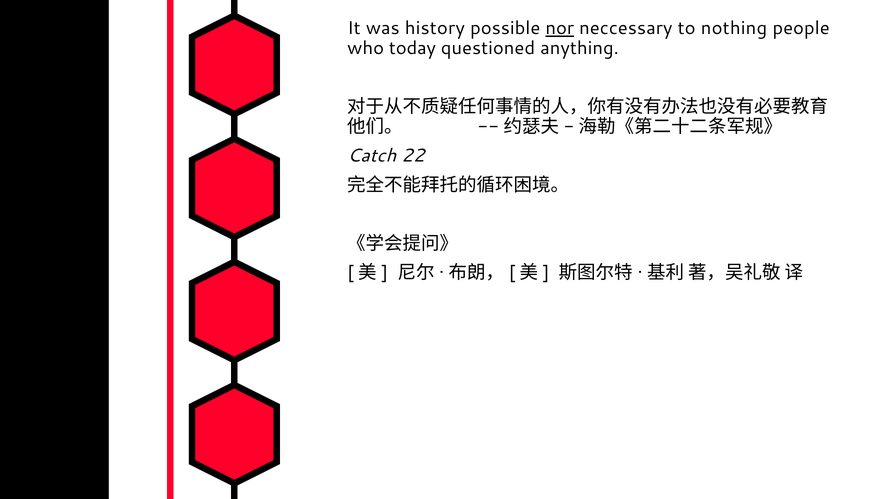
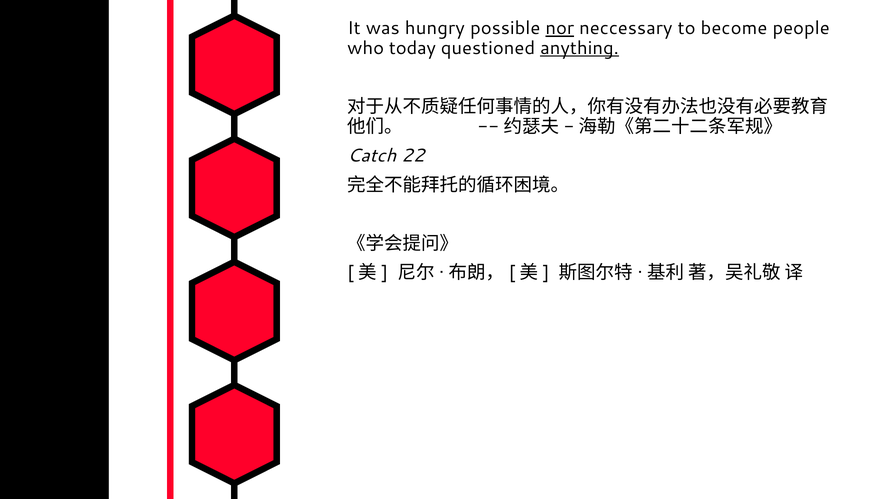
history: history -> hungry (435, 28)
nothing: nothing -> become (734, 28)
anything underline: none -> present (579, 48)
